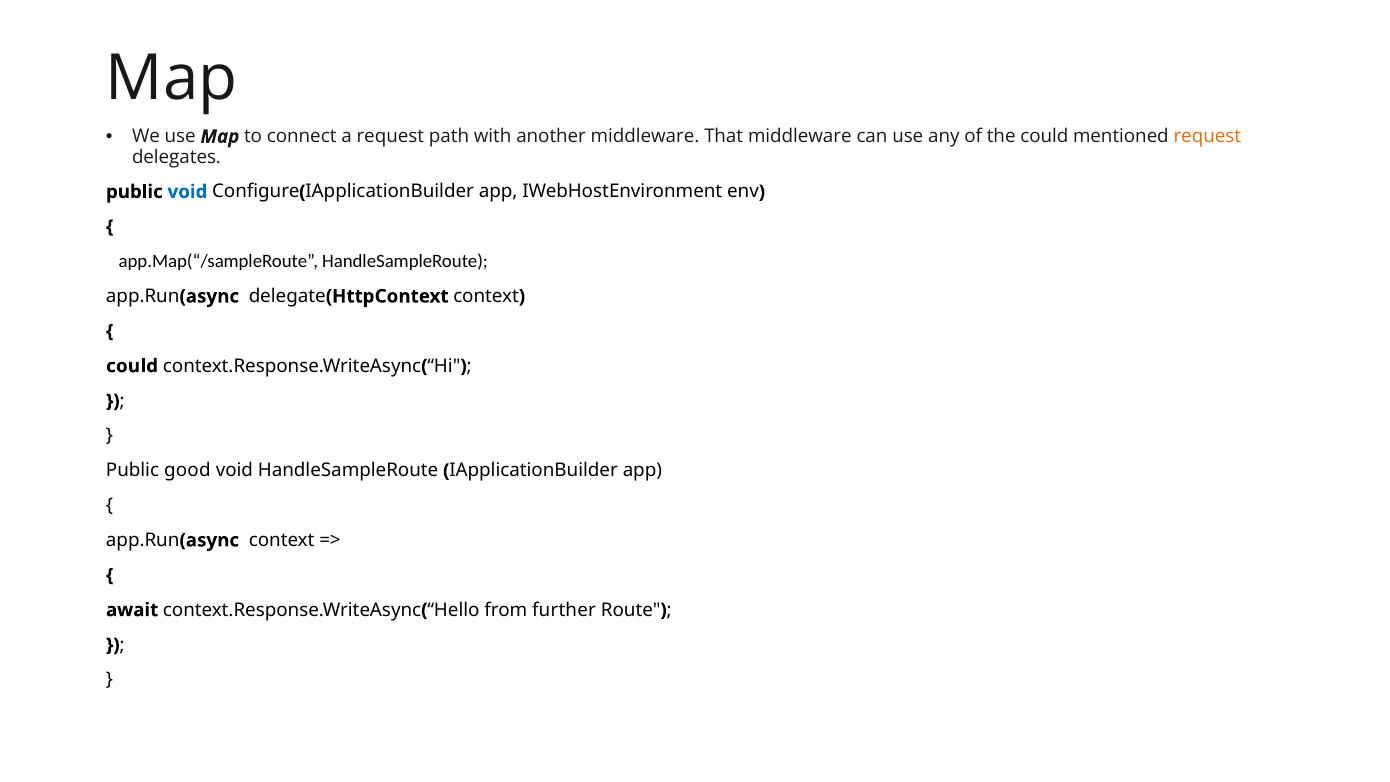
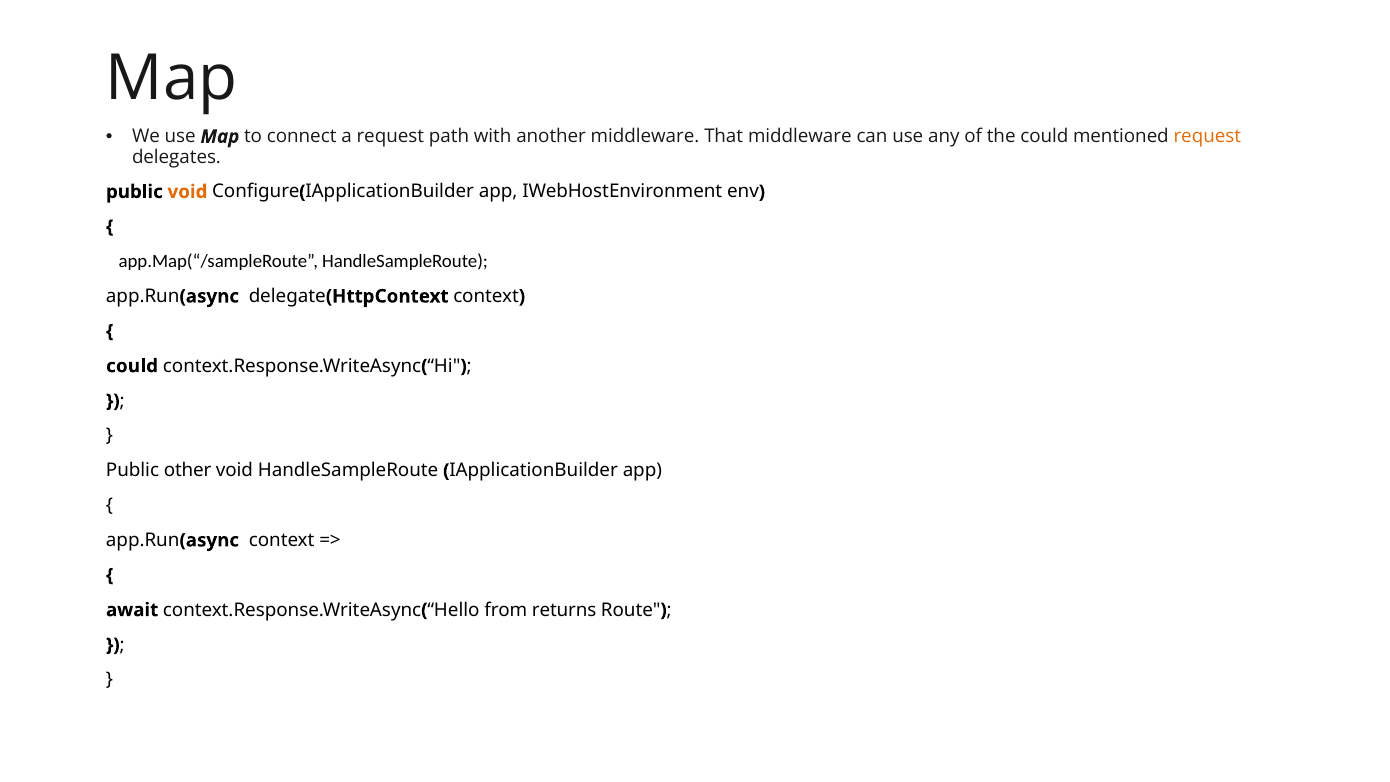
void colour: blue -> orange (187, 192)
good: good -> other (188, 470)
further: further -> returns (564, 610)
